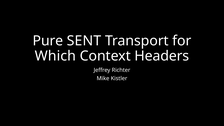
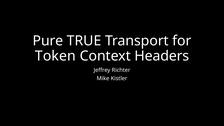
SENT: SENT -> TRUE (84, 41)
Which: Which -> Token (55, 56)
